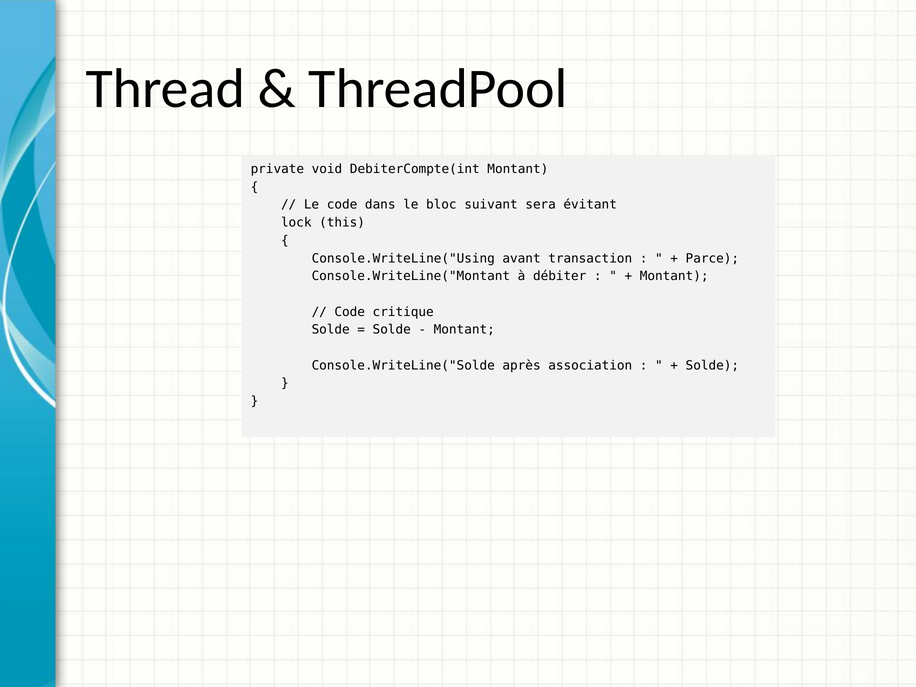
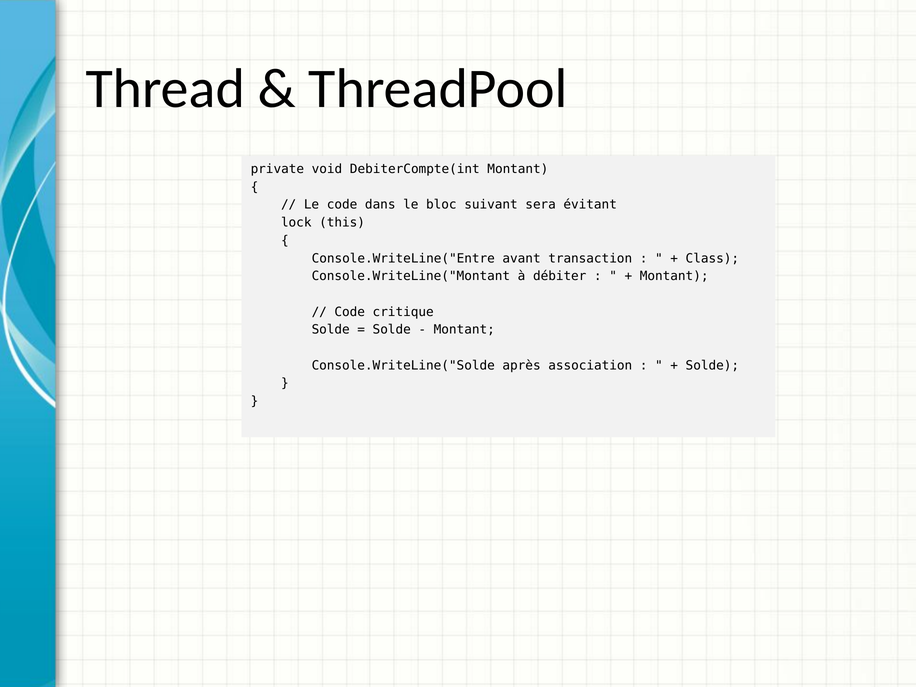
Console.WriteLine("Using: Console.WriteLine("Using -> Console.WriteLine("Entre (403, 258)
Parce: Parce -> Class (712, 258)
